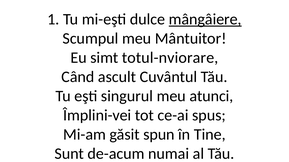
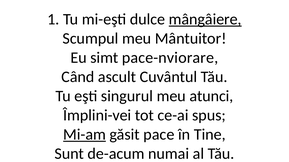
totul-nviorare: totul-nviorare -> pace-nviorare (170, 58)
Mi-am underline: none -> present (85, 135)
spun: spun -> pace (159, 135)
